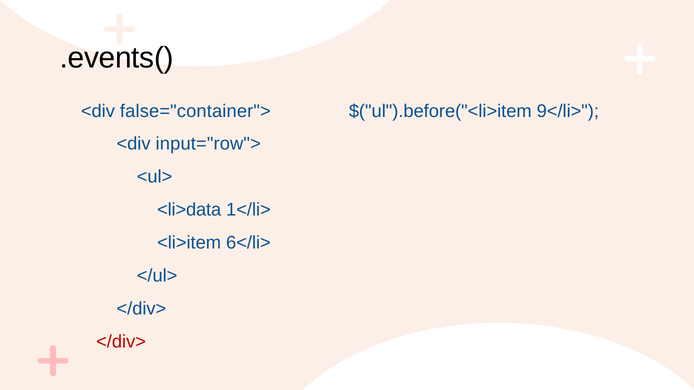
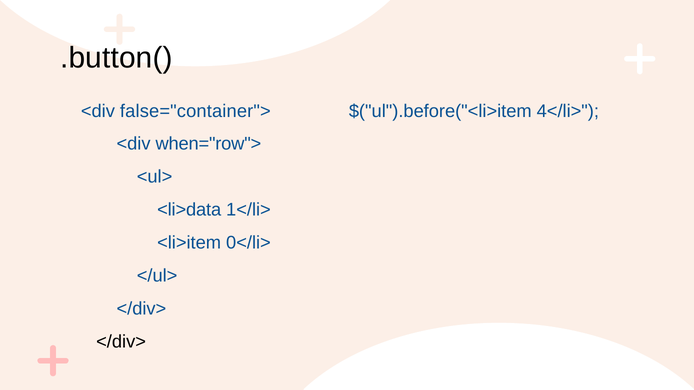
.events(: .events( -> .button( (116, 58)
9</li>: 9</li> -> 4</li> (568, 111)
input="row">: input="row"> -> when="row"> (208, 144)
6</li>: 6</li> -> 0</li> (248, 243)
</div> colour: red -> black (121, 342)
